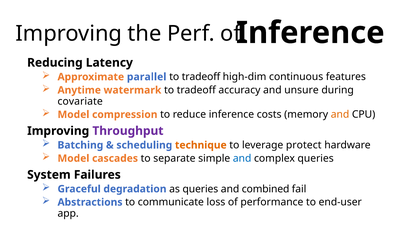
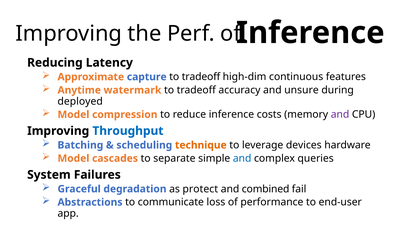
parallel: parallel -> capture (147, 77)
covariate: covariate -> deployed (80, 101)
and colour: orange -> purple (340, 114)
Throughput colour: purple -> blue (128, 131)
protect: protect -> devices (304, 145)
as queries: queries -> protect (200, 189)
